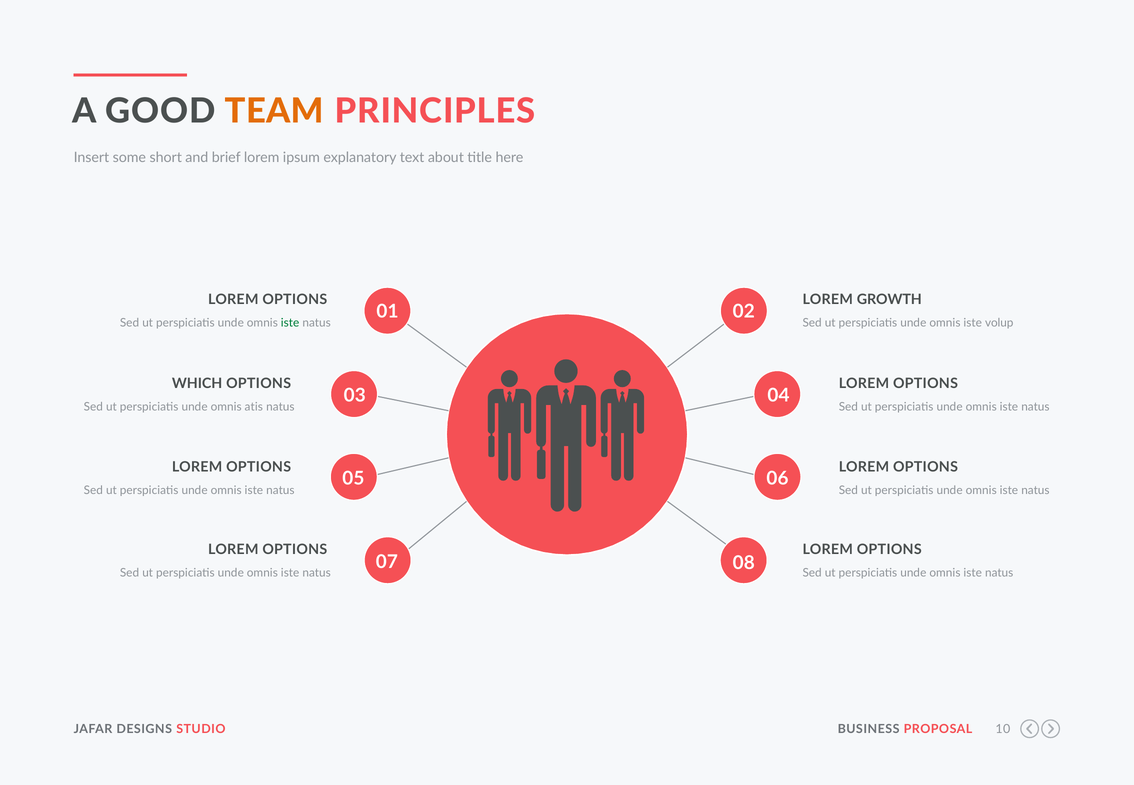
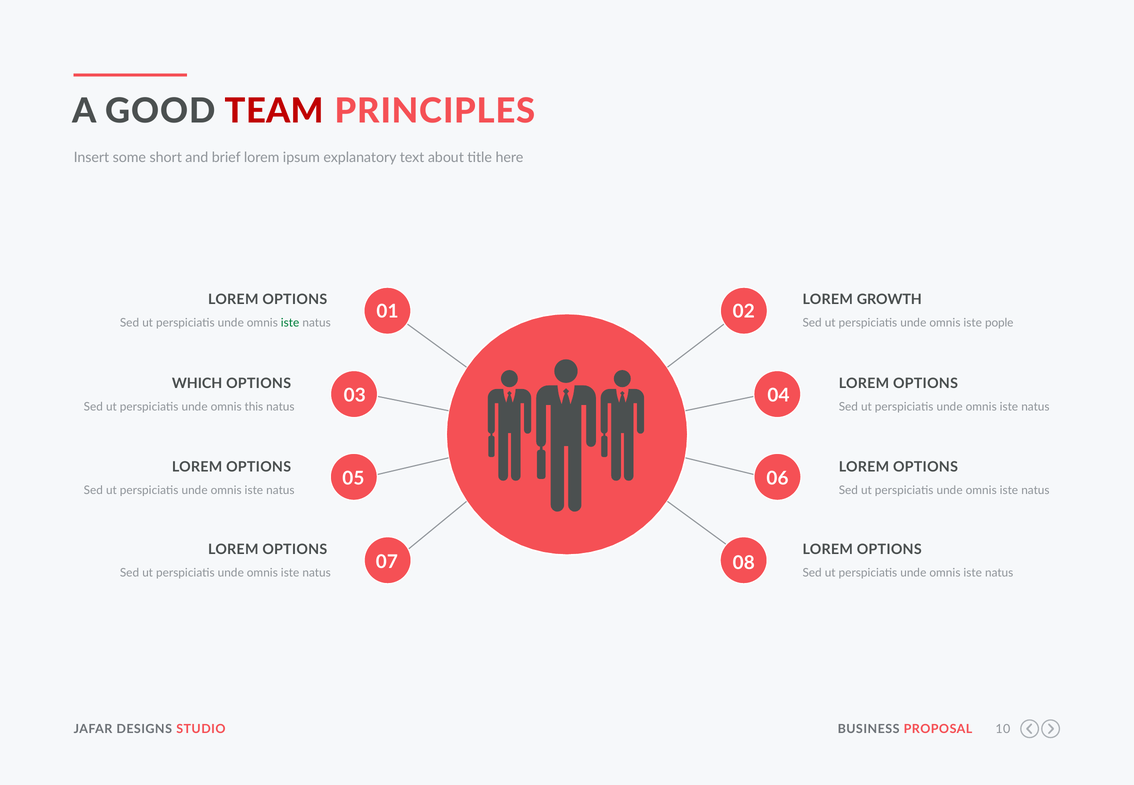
TEAM colour: orange -> red (274, 111)
volup: volup -> pople (999, 323)
atis: atis -> this (254, 407)
